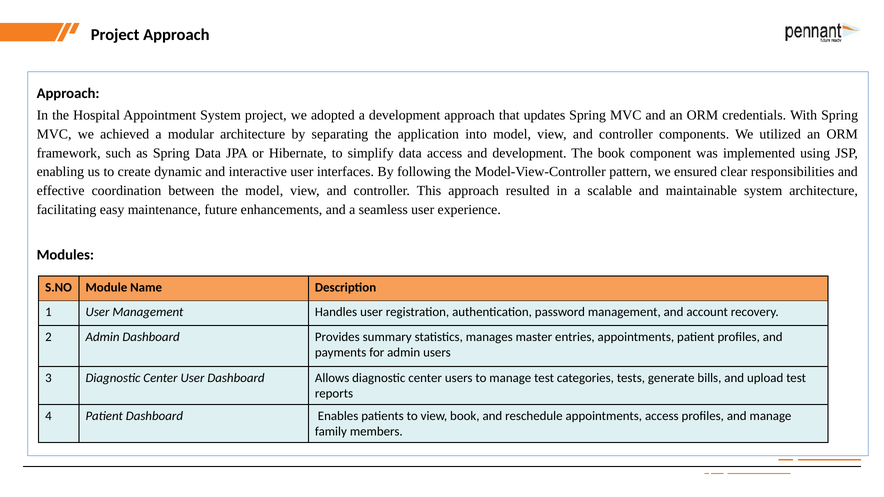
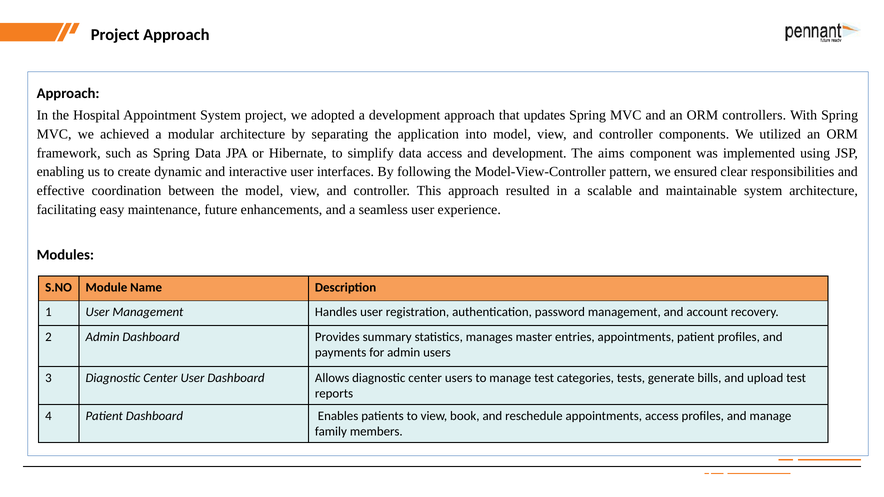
credentials: credentials -> controllers (754, 115)
The book: book -> aims (611, 153)
